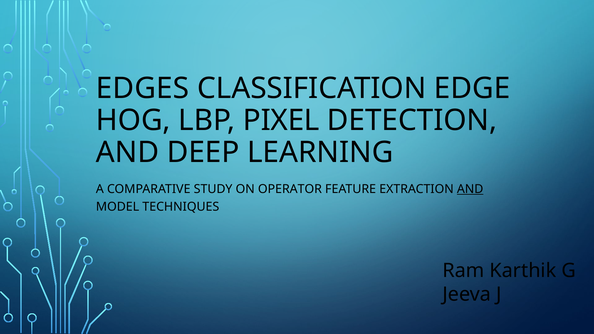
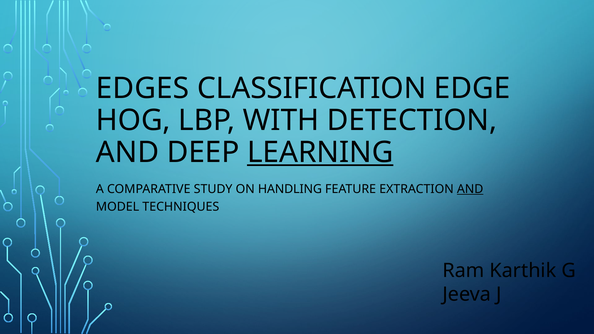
PIXEL: PIXEL -> WITH (281, 120)
LEARNING underline: none -> present (320, 153)
OPERATOR: OPERATOR -> HANDLING (290, 189)
